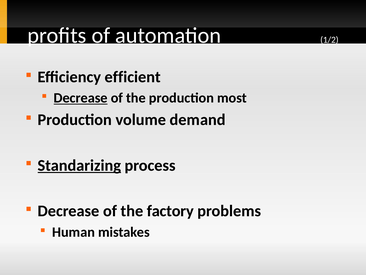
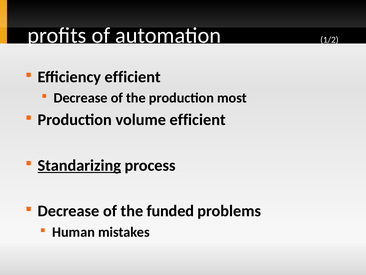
Decrease underline: present -> none (81, 98)
volume demand: demand -> efficient (198, 119)
factory: factory -> funded (170, 211)
